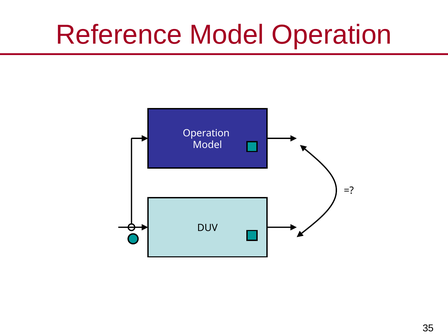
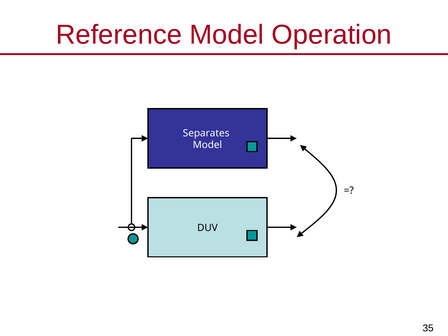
Operation: Operation -> Separates (206, 133)
